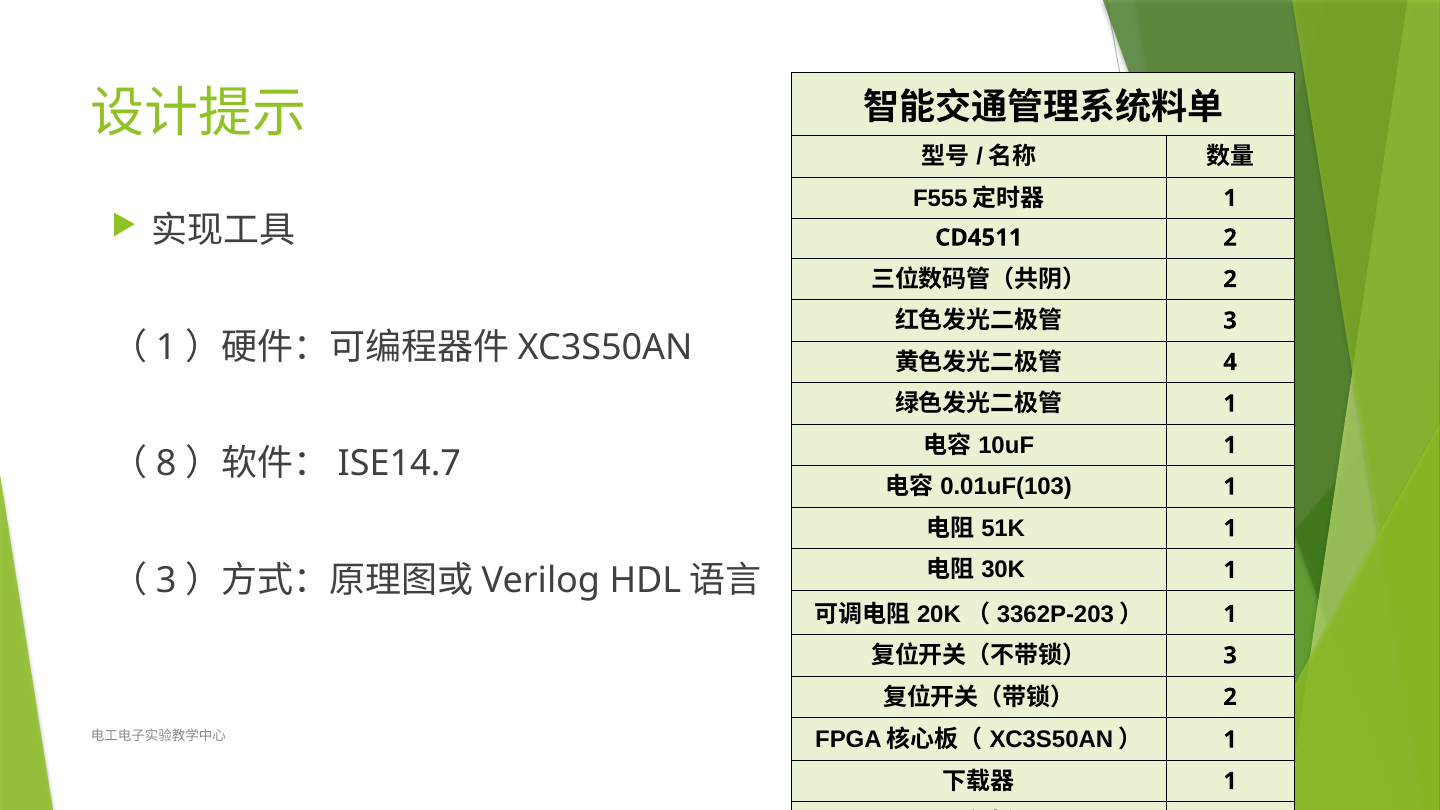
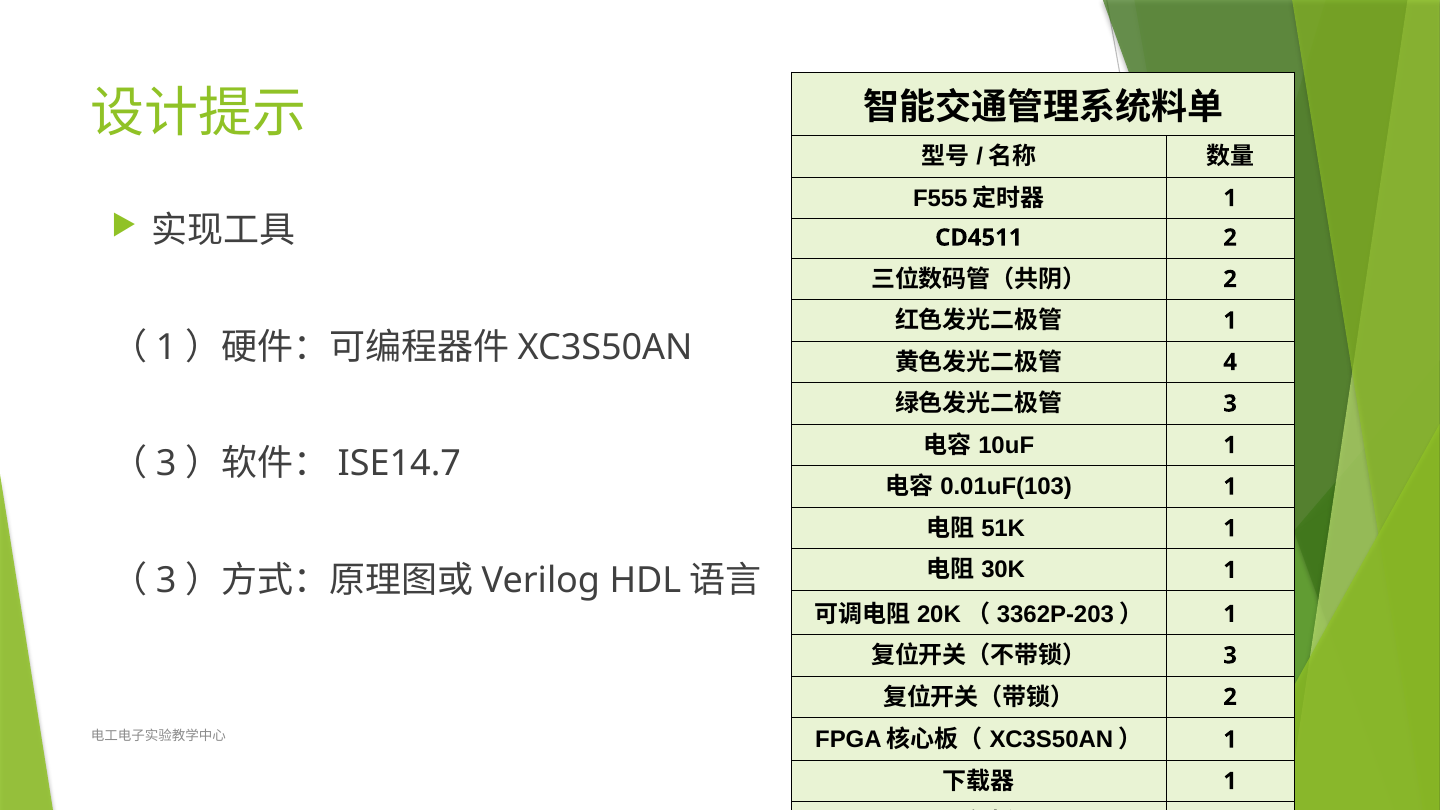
3: 3 -> 1 (1230, 321)
1: 1 -> 3 (1230, 404)
8: 8 -> 3 (166, 464)
